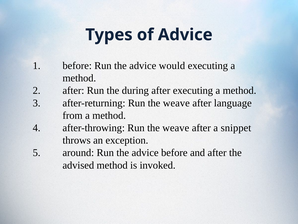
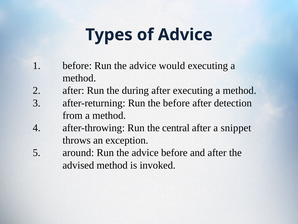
after-returning Run the weave: weave -> before (176, 103)
language: language -> detection (233, 103)
after-throwing Run the weave: weave -> central (176, 128)
